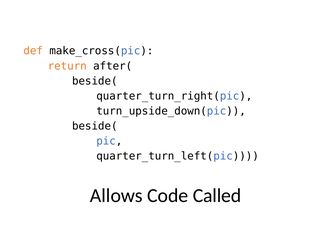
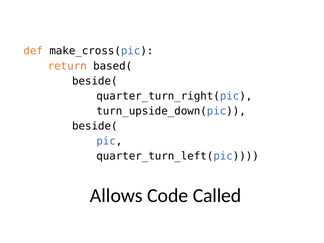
after(: after( -> based( (113, 66)
